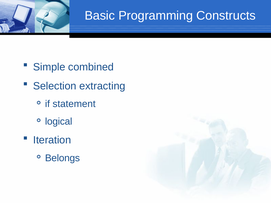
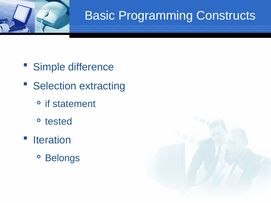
combined: combined -> difference (91, 67)
logical: logical -> tested (59, 122)
